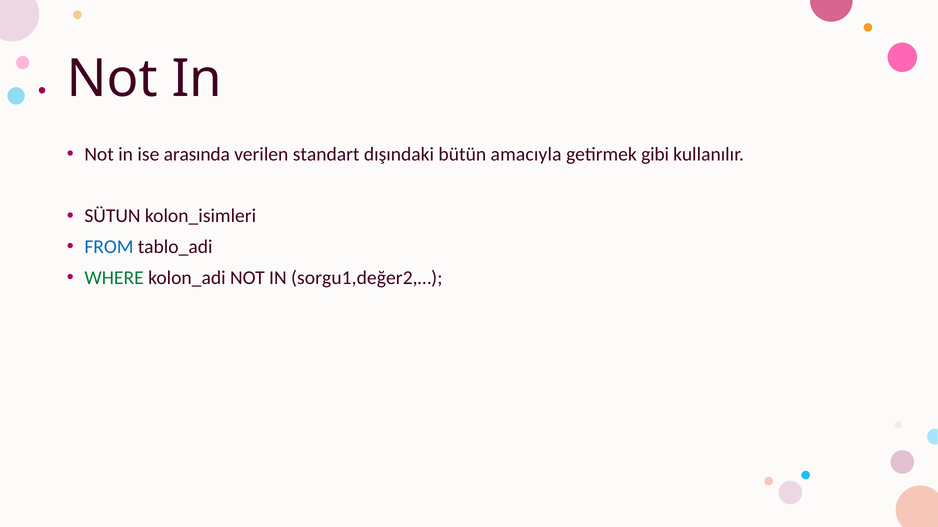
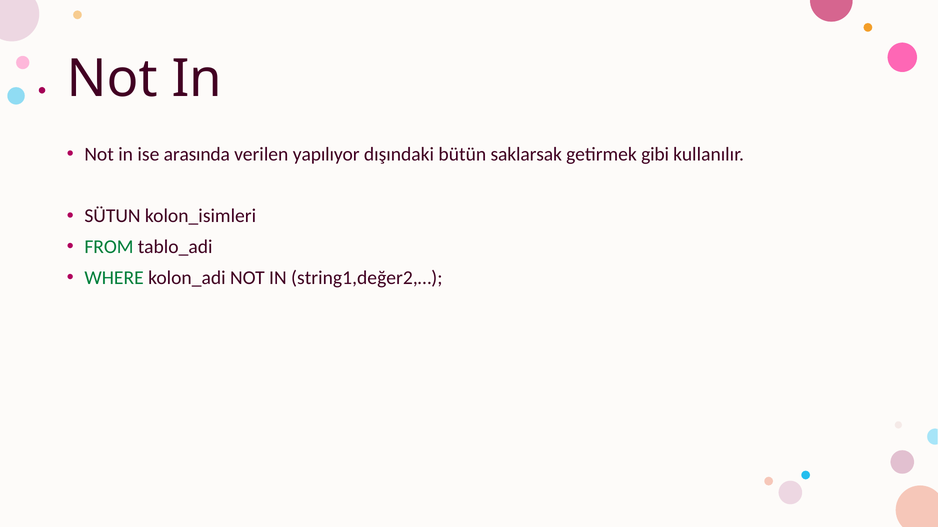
standart: standart -> yapılıyor (326, 154)
amacıyla: amacıyla -> saklarsak (526, 154)
FROM colour: blue -> green (109, 247)
sorgu1,değer2,…: sorgu1,değer2,… -> string1,değer2,… (367, 278)
